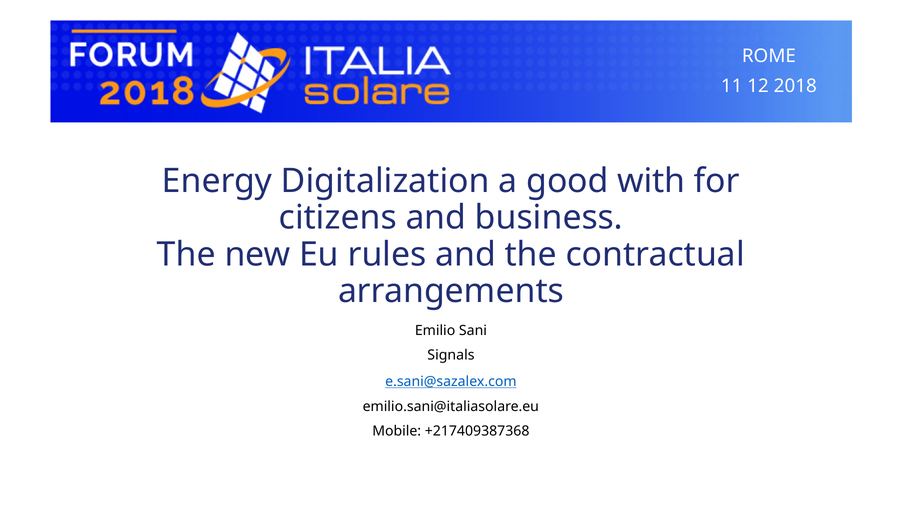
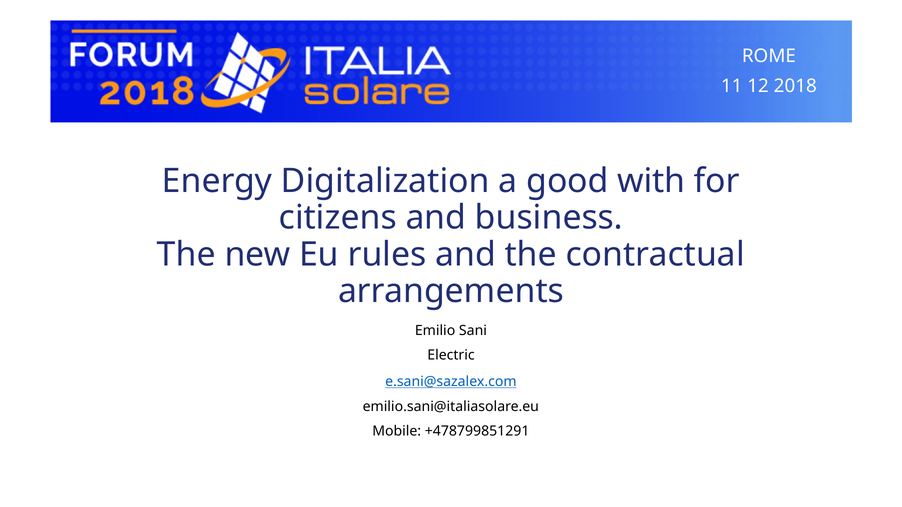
Signals: Signals -> Electric (451, 355)
+217409387368: +217409387368 -> +478799851291 (477, 431)
